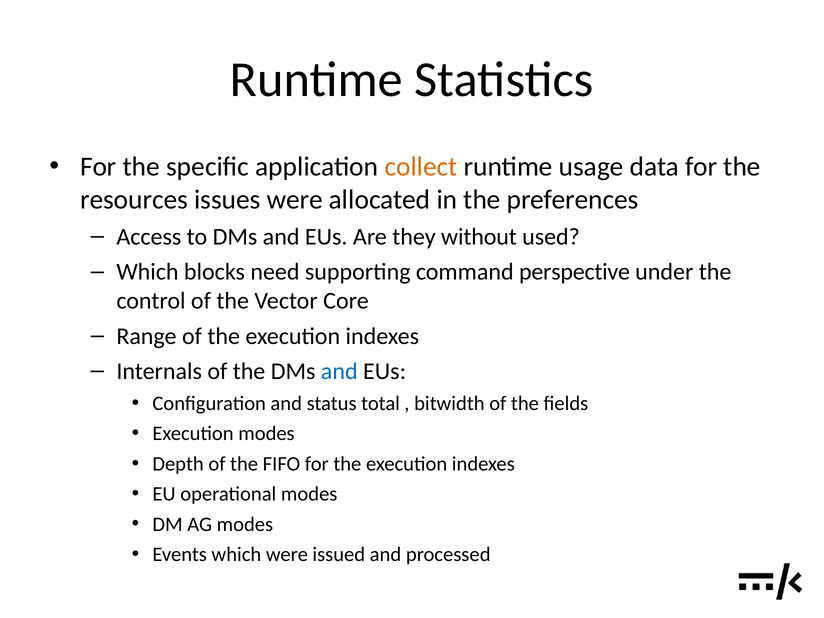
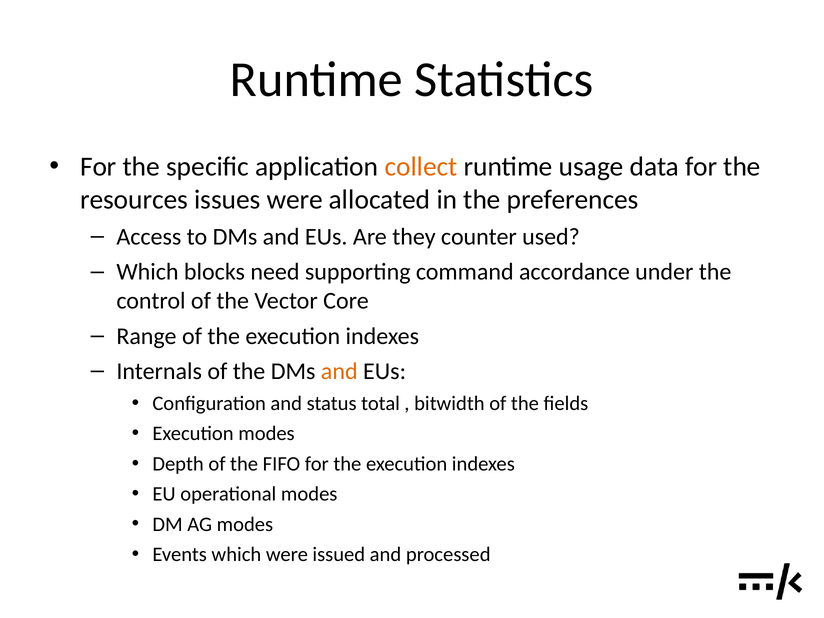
without: without -> counter (479, 237)
perspective: perspective -> accordance (574, 272)
and colour: blue -> orange (339, 371)
